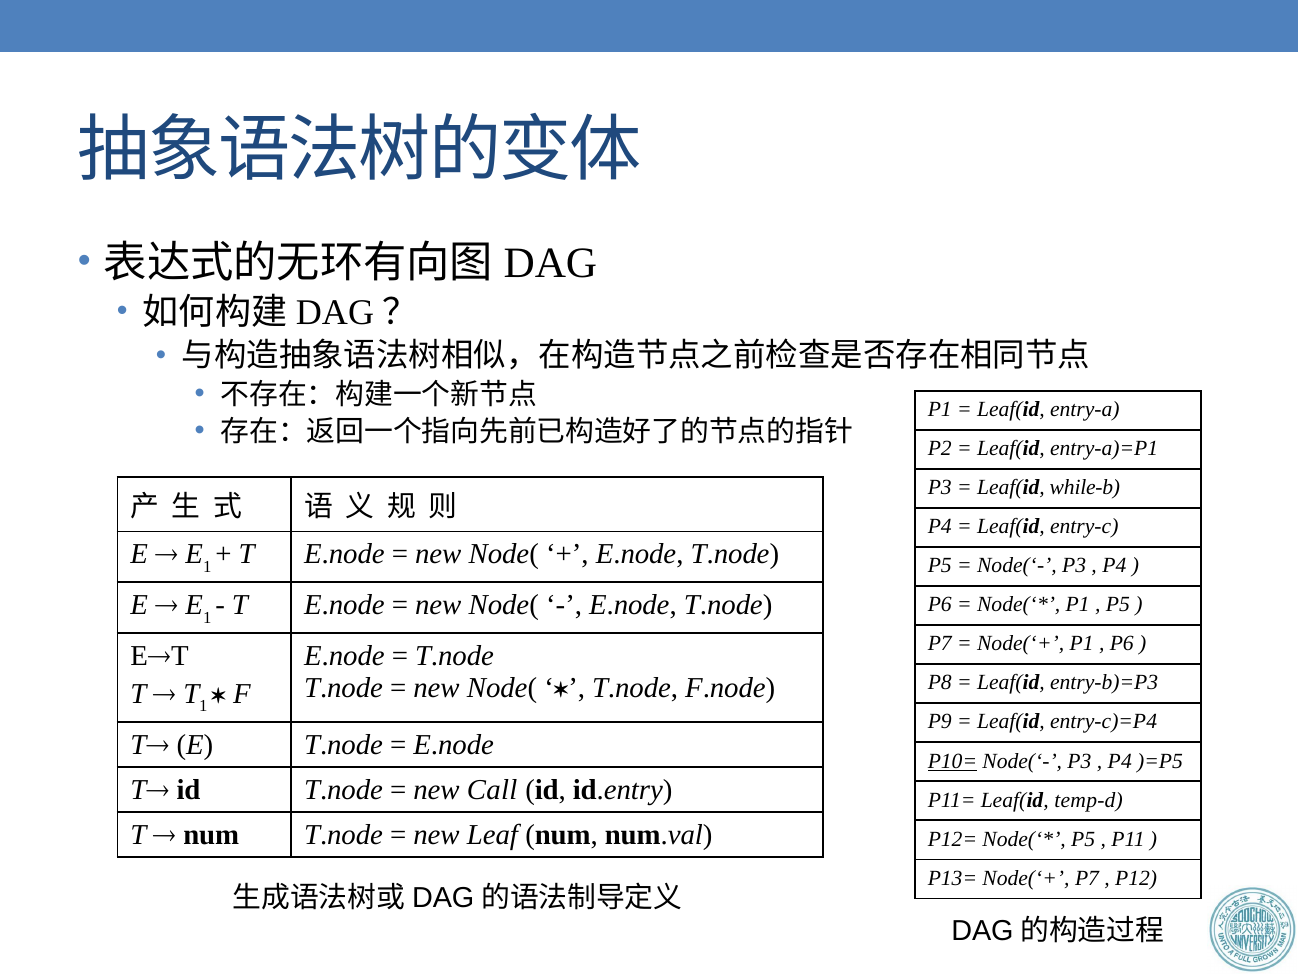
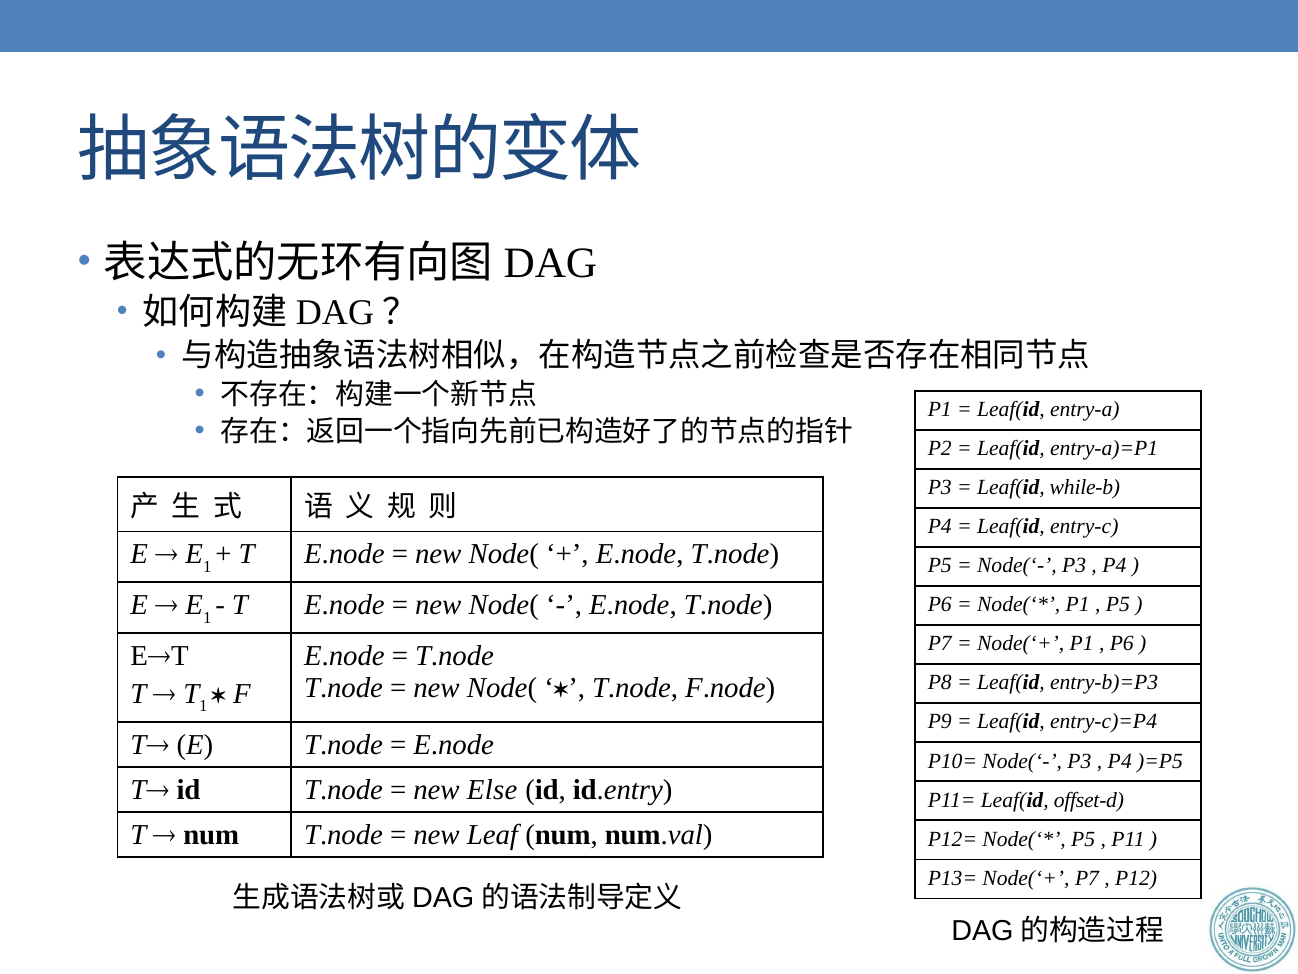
P10= underline: present -> none (952, 760)
Call: Call -> Else (492, 789)
temp-d: temp-d -> offset-d (1089, 799)
